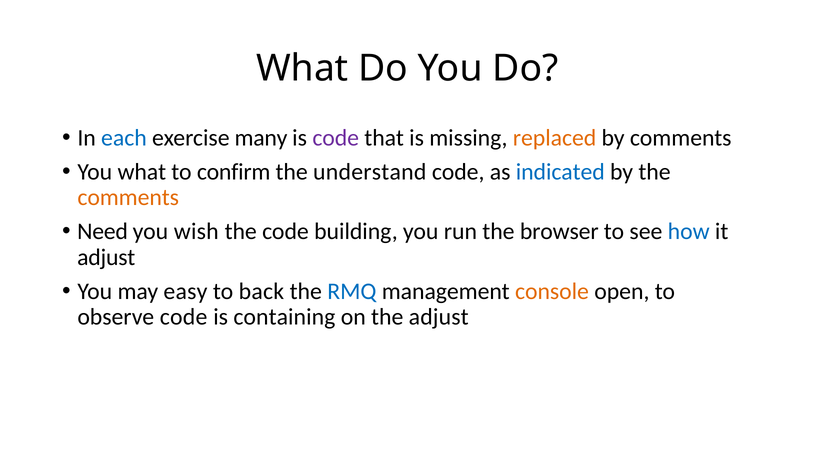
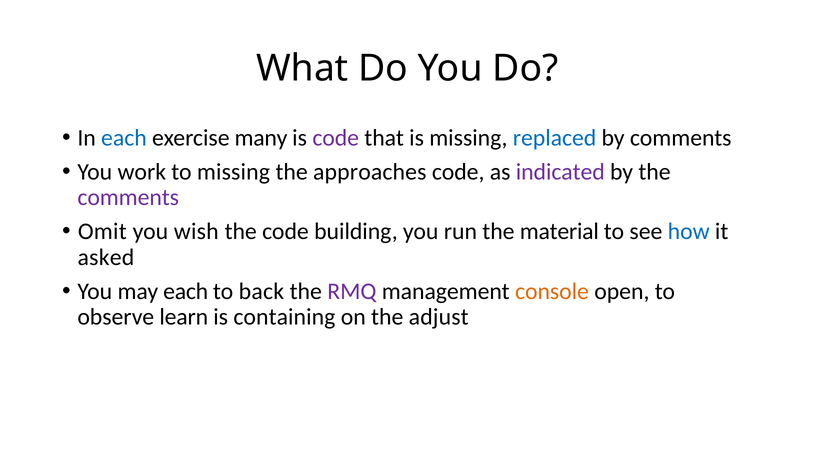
replaced colour: orange -> blue (555, 138)
You what: what -> work (142, 172)
to confirm: confirm -> missing (233, 172)
understand: understand -> approaches (370, 172)
indicated colour: blue -> purple (560, 172)
comments colour: orange -> purple (128, 198)
Need: Need -> Omit (102, 232)
browser: browser -> material (559, 232)
adjust: adjust -> asked (106, 257)
may easy: easy -> each (186, 292)
RMQ colour: blue -> purple (352, 292)
observe code: code -> learn (184, 317)
